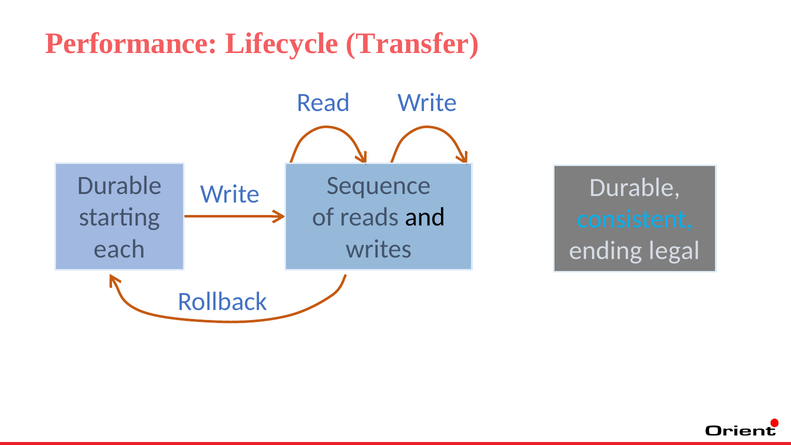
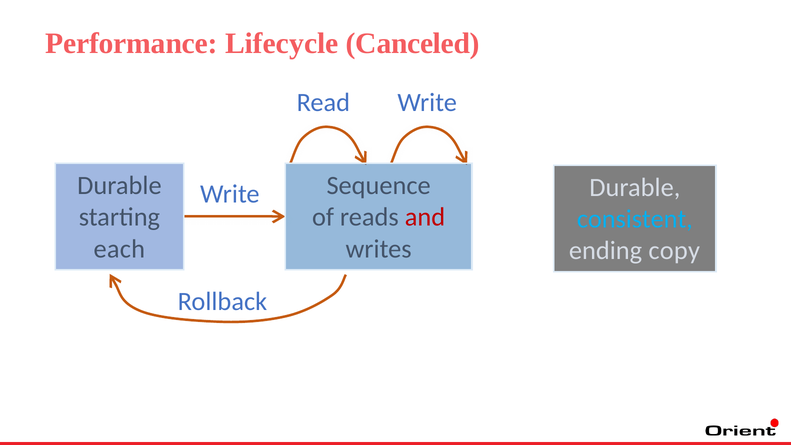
Transfer: Transfer -> Canceled (413, 43)
and colour: black -> red (425, 217)
legal: legal -> copy (674, 251)
